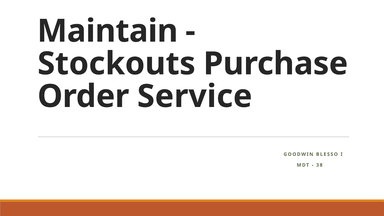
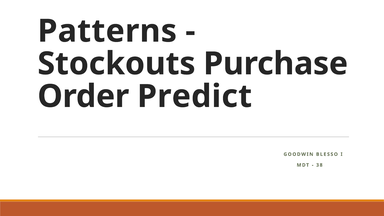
Maintain: Maintain -> Patterns (107, 31)
Service: Service -> Predict (195, 96)
